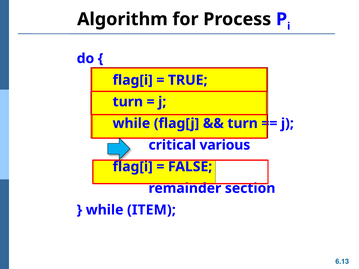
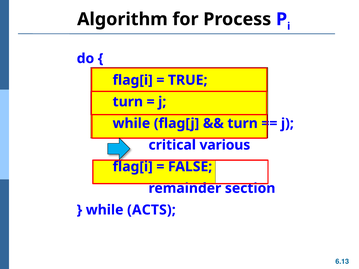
ITEM: ITEM -> ACTS (151, 210)
